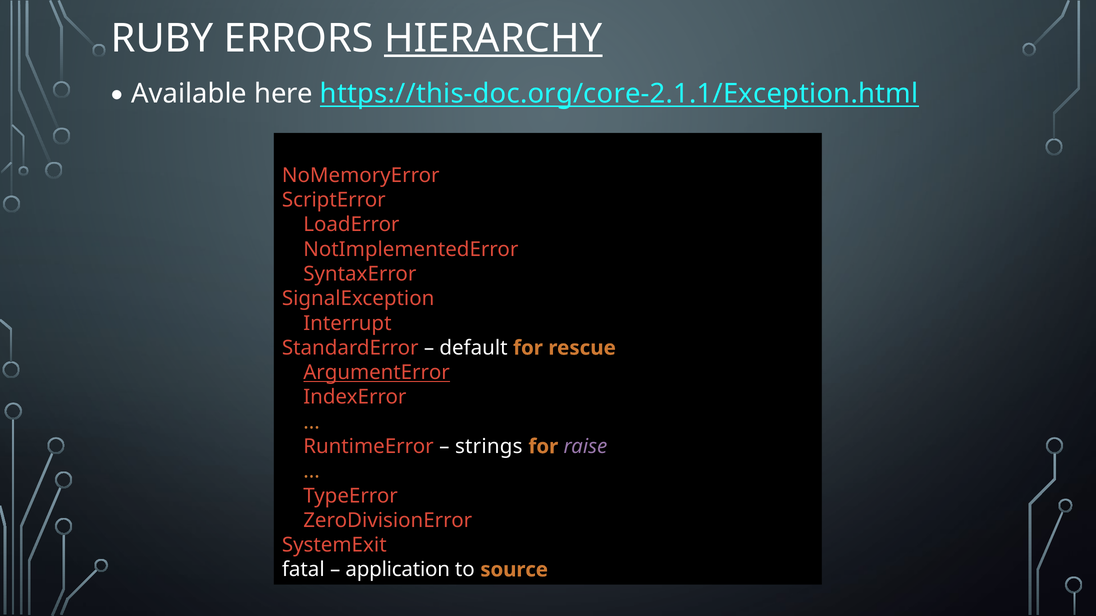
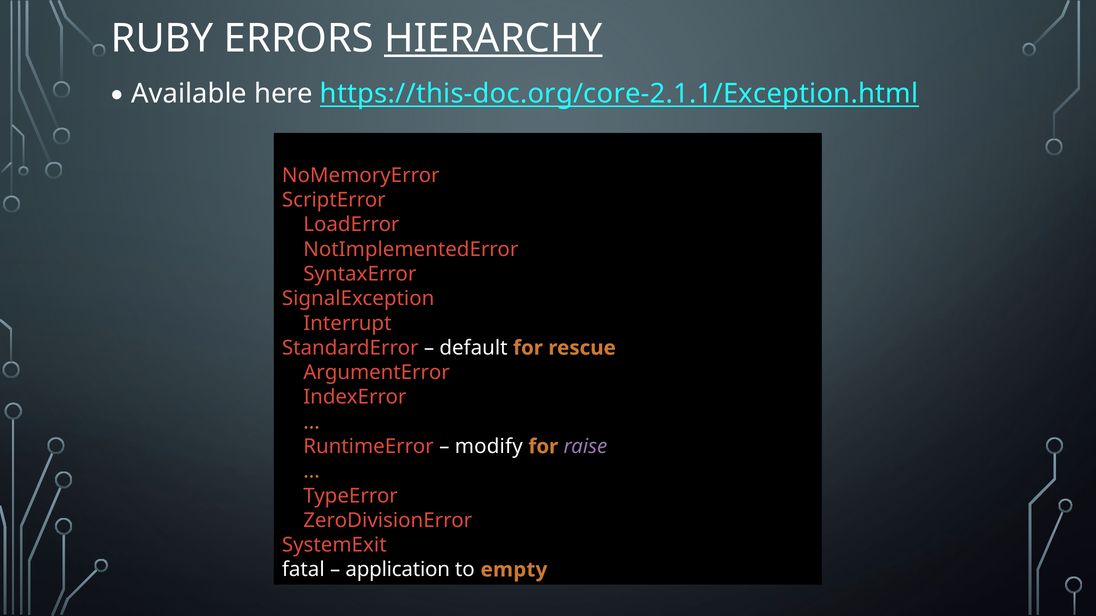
ArgumentError underline: present -> none (377, 373)
strings: strings -> modify (489, 447)
source: source -> empty (514, 570)
